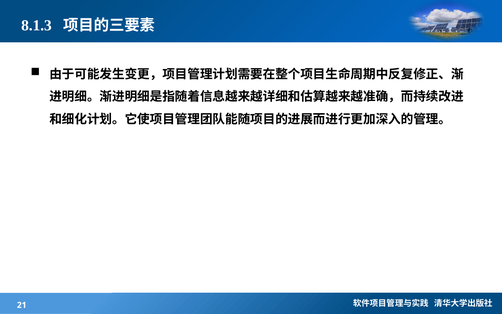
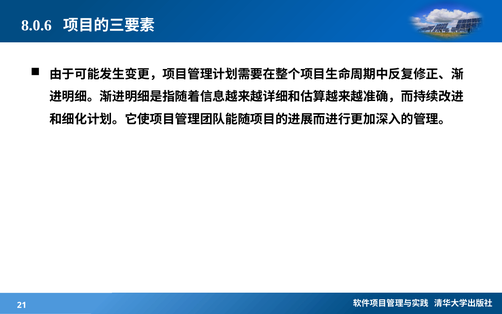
8.1.3: 8.1.3 -> 8.0.6 (36, 26)
